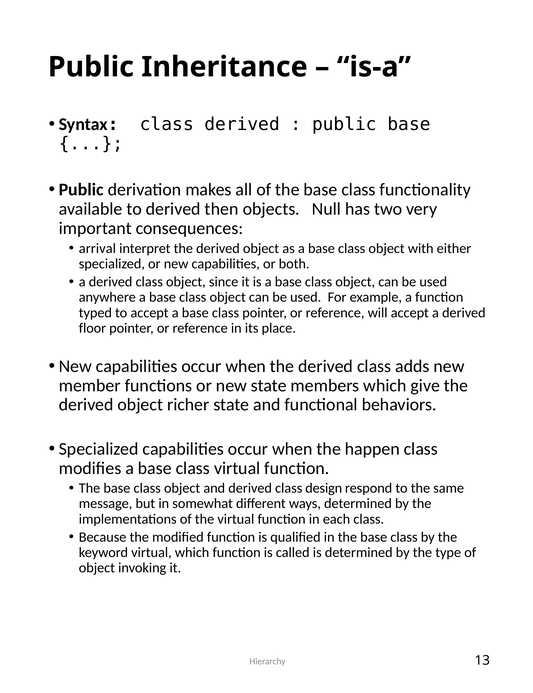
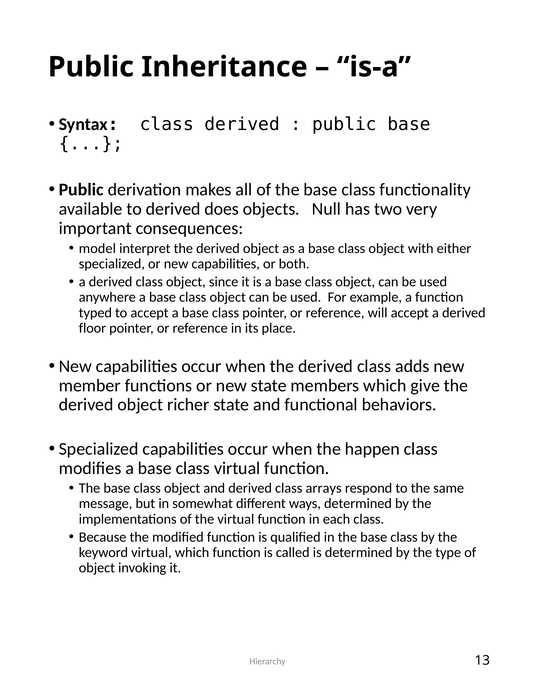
then: then -> does (222, 209)
arrival: arrival -> model (97, 249)
design: design -> arrays (324, 489)
